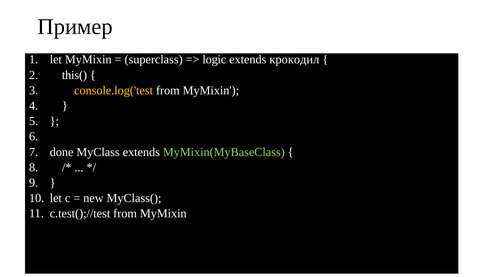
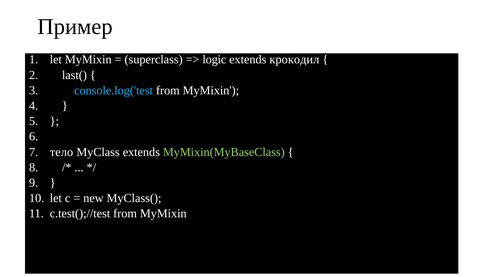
this(: this( -> last( (74, 75)
console.log('test colour: yellow -> light blue (114, 90)
done: done -> тело (62, 152)
